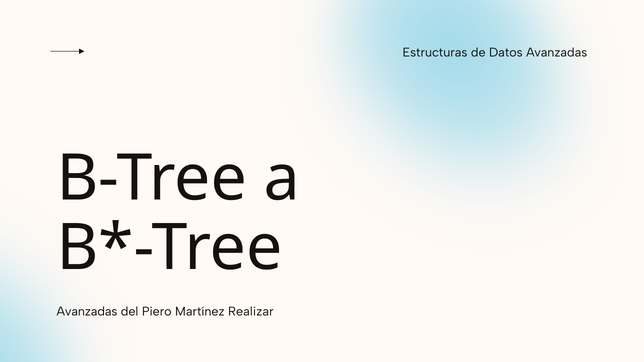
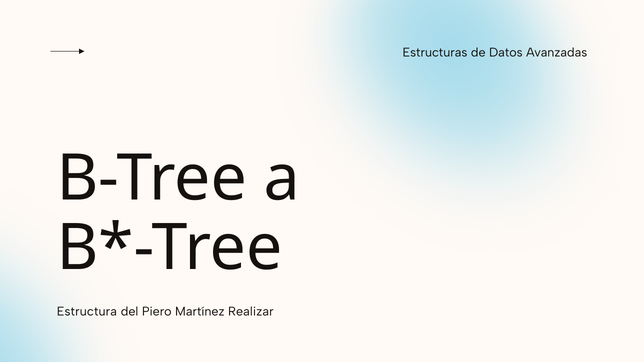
Avanzadas: Avanzadas -> Estructura (87, 312)
